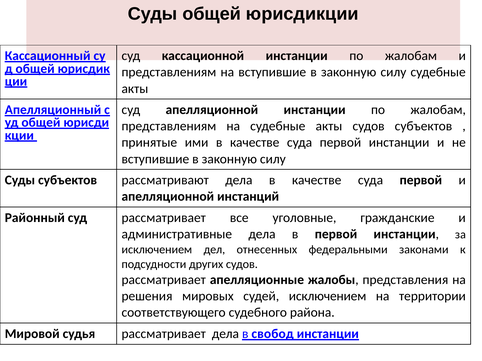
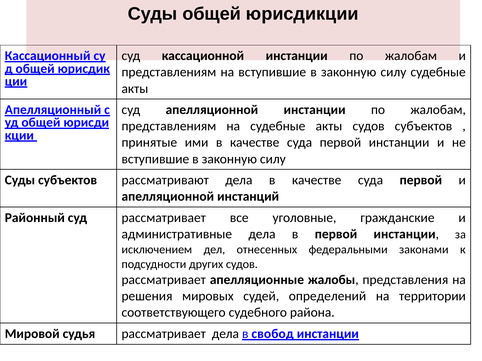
судей исключением: исключением -> определений (327, 297)
